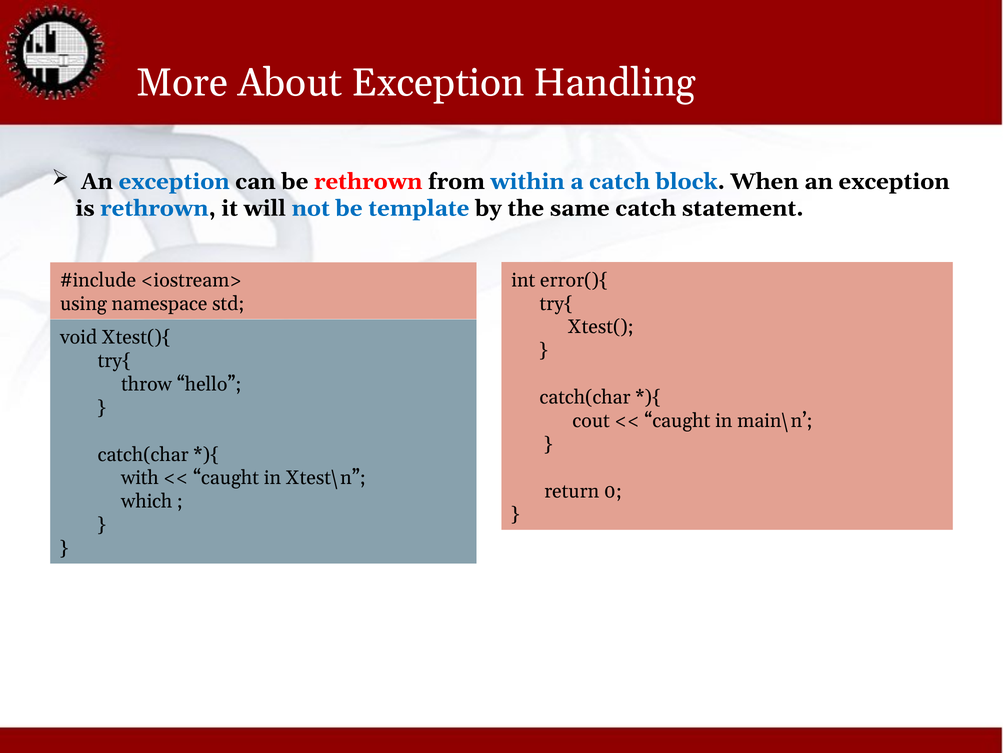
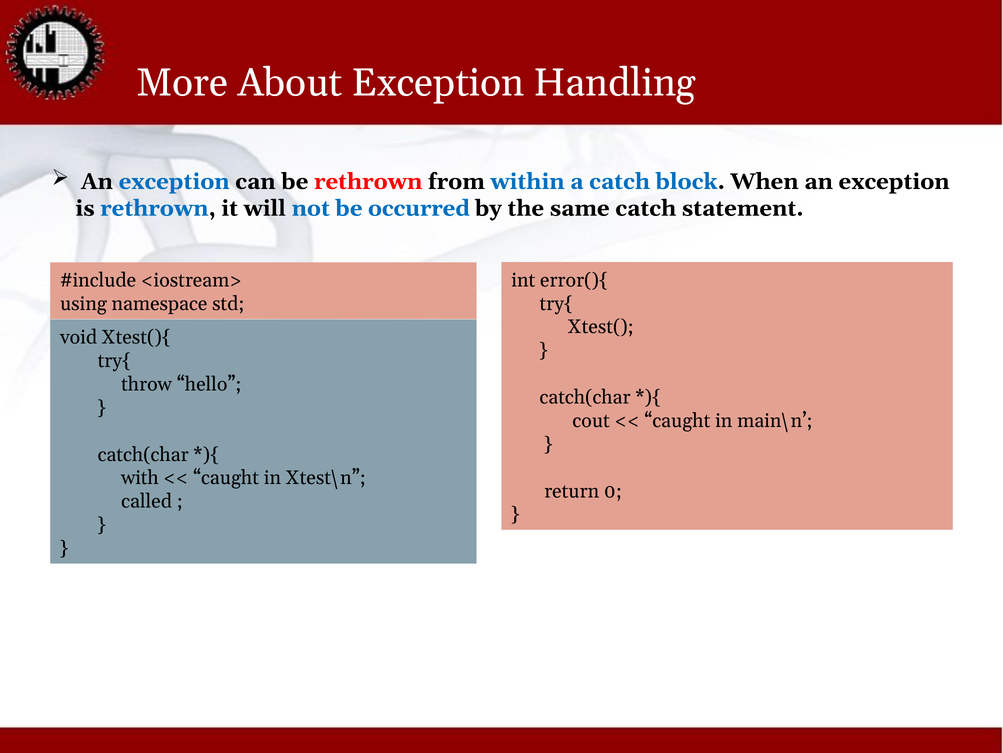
template: template -> occurred (419, 208)
which: which -> called (147, 501)
